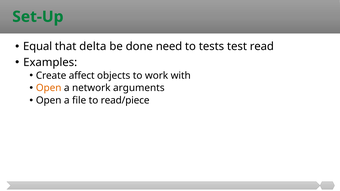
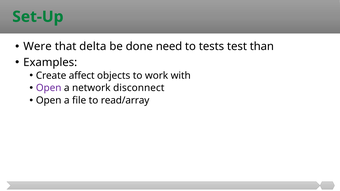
Equal: Equal -> Were (37, 47)
read: read -> than (262, 47)
Open colour: orange -> purple (49, 88)
arguments: arguments -> disconnect (139, 88)
read/piece: read/piece -> read/array (125, 101)
